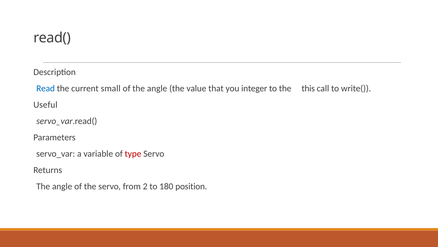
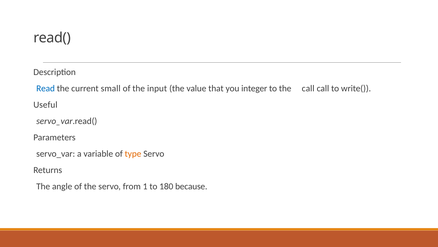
of the angle: angle -> input (157, 88)
the this: this -> call (308, 88)
type colour: red -> orange (133, 153)
2: 2 -> 1 (145, 186)
position: position -> because (191, 186)
